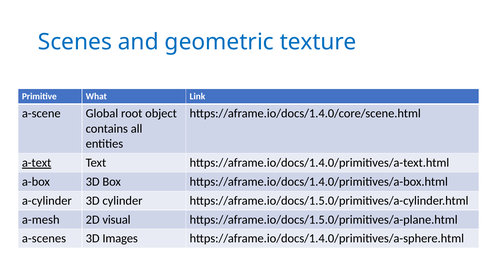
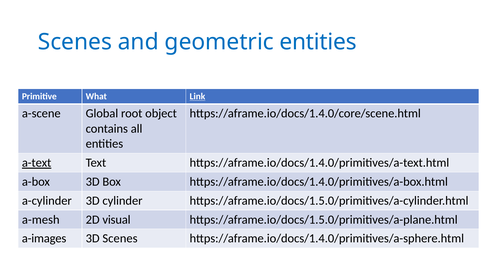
geometric texture: texture -> entities (318, 42)
Link underline: none -> present (197, 96)
a-scenes: a-scenes -> a-images (44, 238)
3D Images: Images -> Scenes (120, 238)
